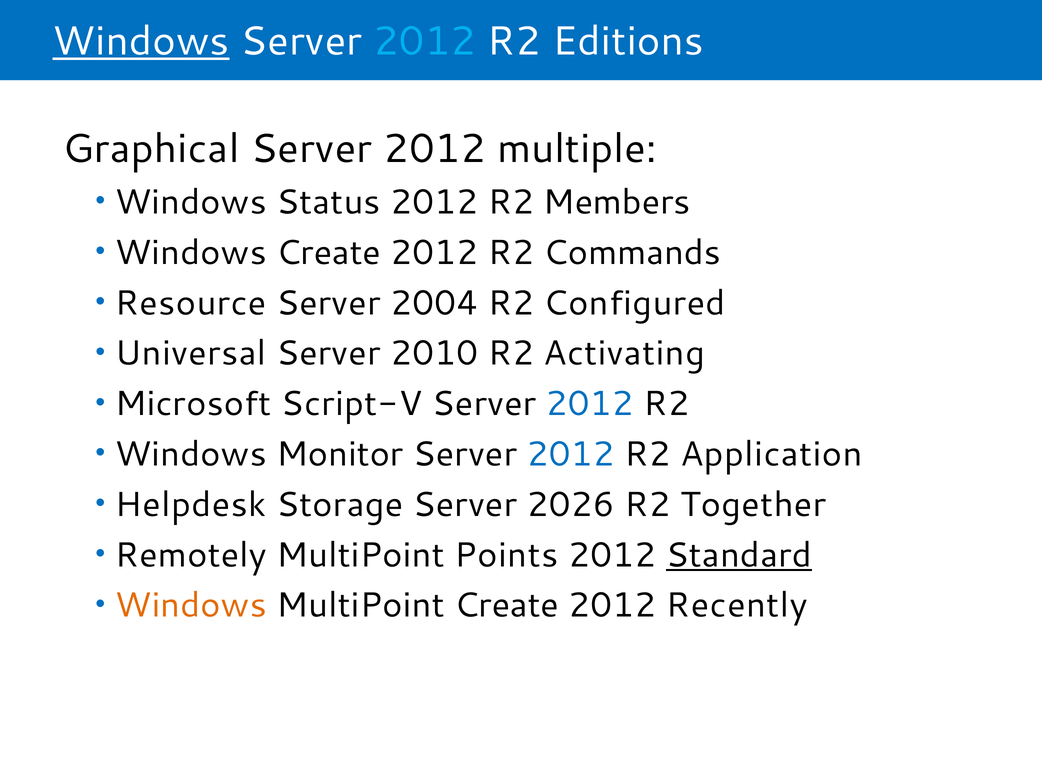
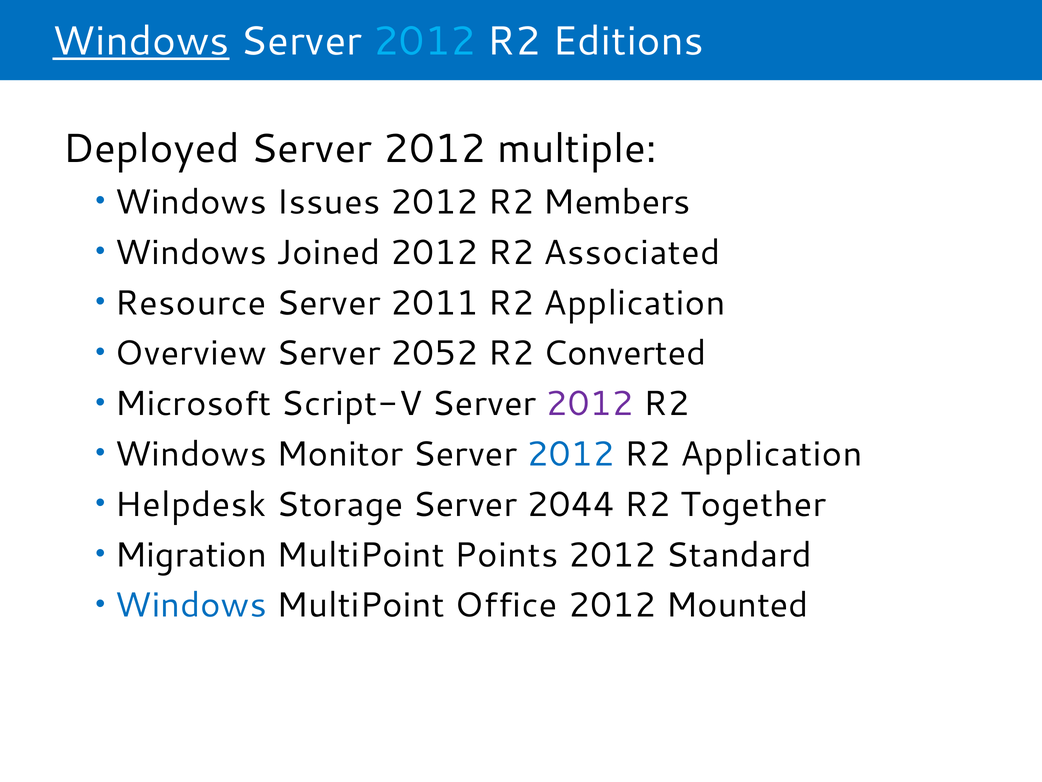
Graphical: Graphical -> Deployed (151, 149)
Status: Status -> Issues (328, 202)
Windows Create: Create -> Joined (328, 252)
Commands: Commands -> Associated (632, 252)
2004: 2004 -> 2011 (434, 303)
Configured: Configured -> Application (634, 303)
Universal: Universal -> Overview (191, 353)
2010: 2010 -> 2052 (434, 353)
Activating: Activating -> Converted (624, 353)
2012 colour: blue -> purple (590, 404)
2026: 2026 -> 2044 (571, 504)
Remotely: Remotely -> Migration (191, 555)
Standard underline: present -> none (739, 555)
Windows colour: orange -> blue (191, 605)
MultiPoint Create: Create -> Office (506, 605)
Recently: Recently -> Mounted (737, 605)
